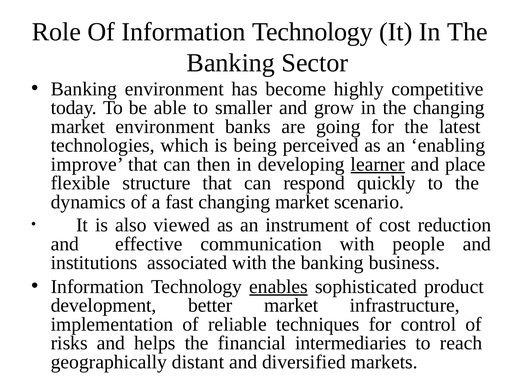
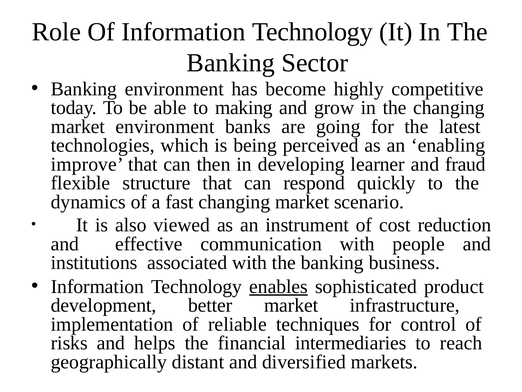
smaller: smaller -> making (244, 108)
learner underline: present -> none (378, 164)
place: place -> fraud (465, 164)
